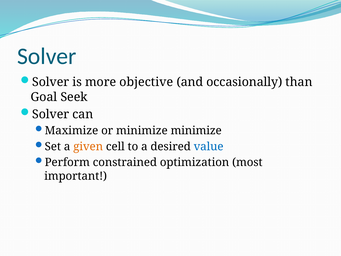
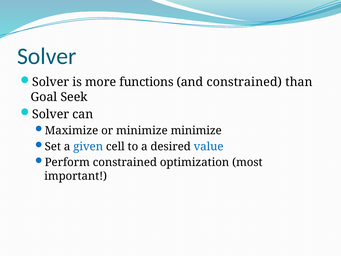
objective: objective -> functions (146, 82)
and occasionally: occasionally -> constrained (244, 82)
given colour: orange -> blue (88, 146)
